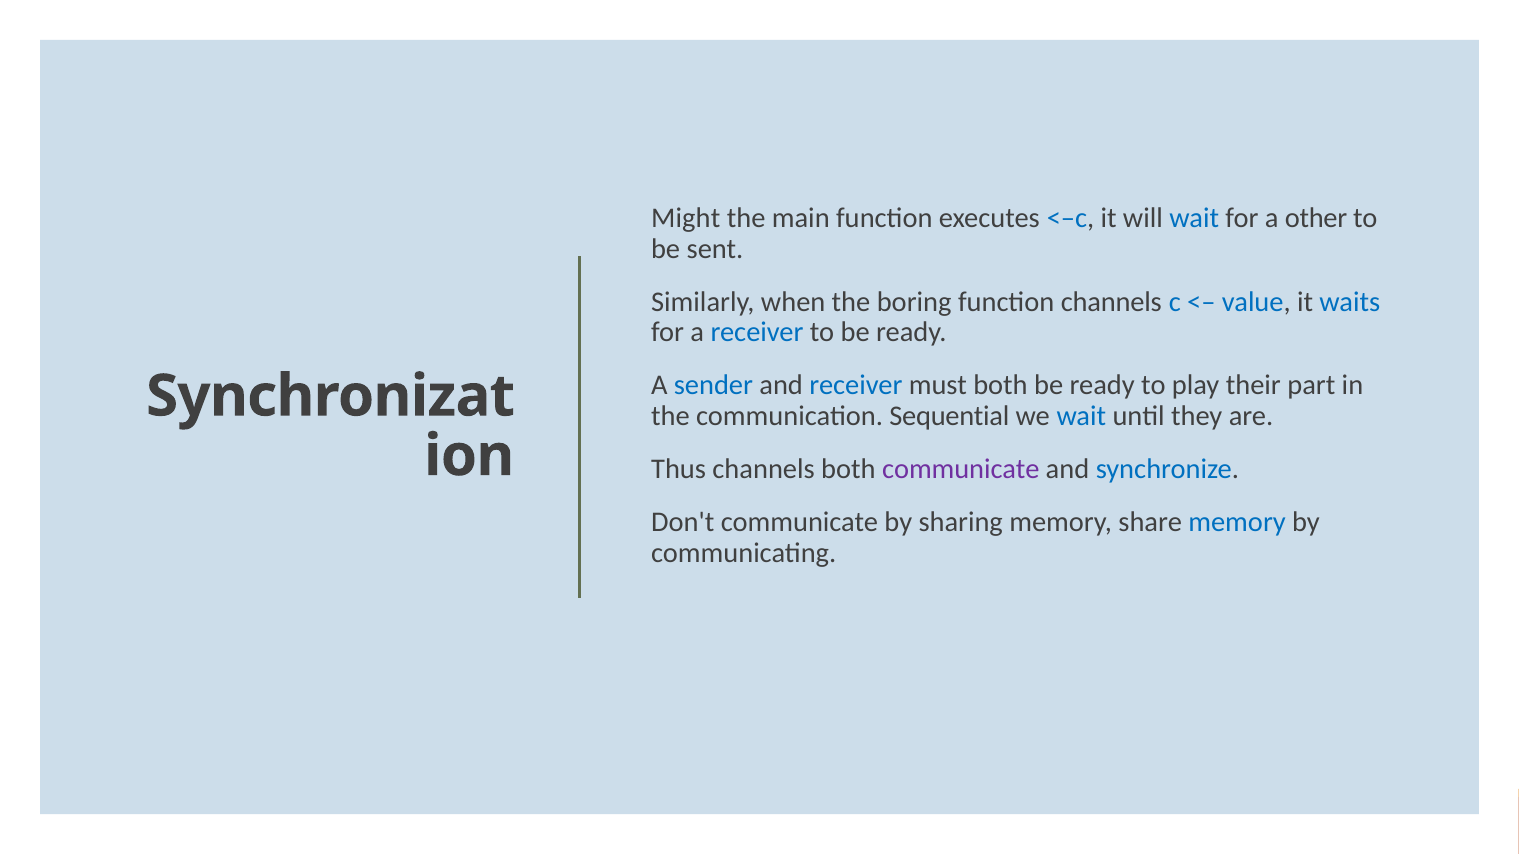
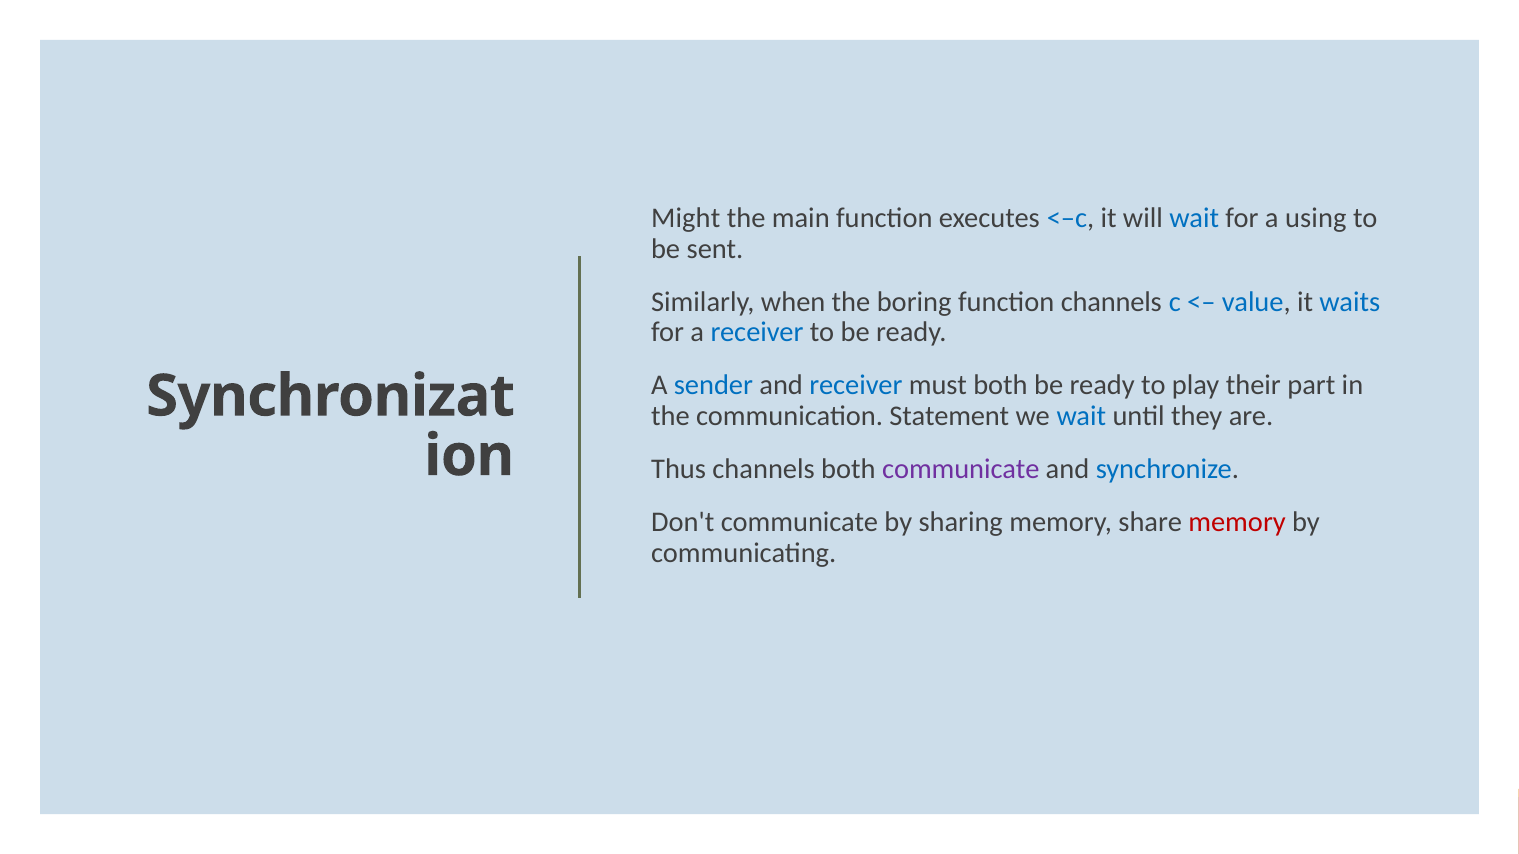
other: other -> using (1316, 218)
Sequential: Sequential -> Statement (949, 416)
memory colour: blue -> red (1237, 522)
